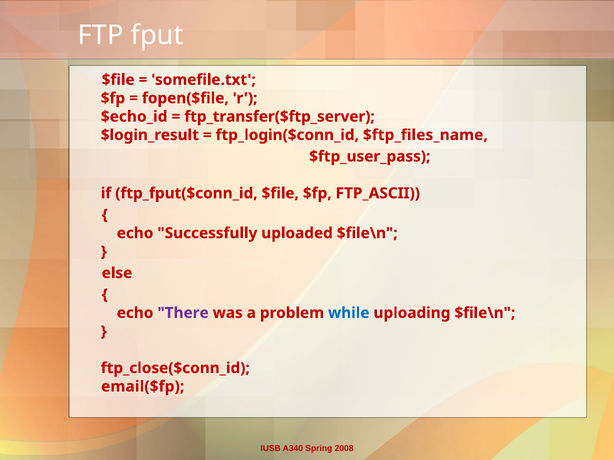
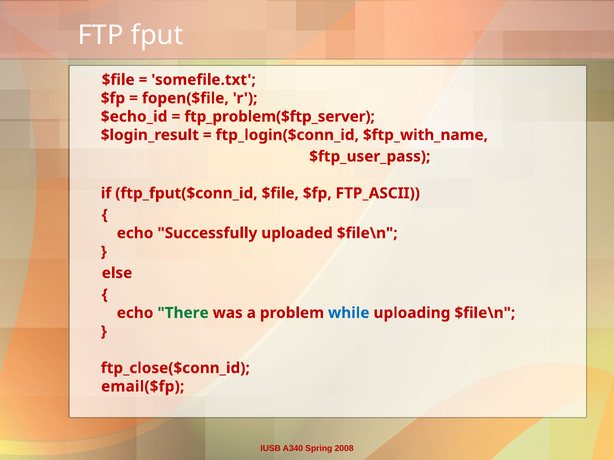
ftp_transfer($ftp_server: ftp_transfer($ftp_server -> ftp_problem($ftp_server (280, 117)
$ftp_files_name: $ftp_files_name -> $ftp_with_name (425, 135)
There colour: purple -> green (183, 313)
